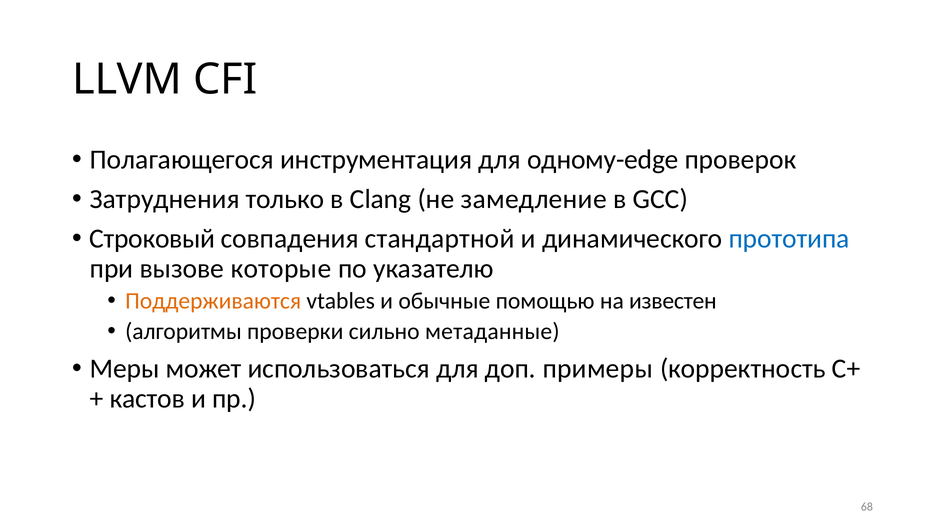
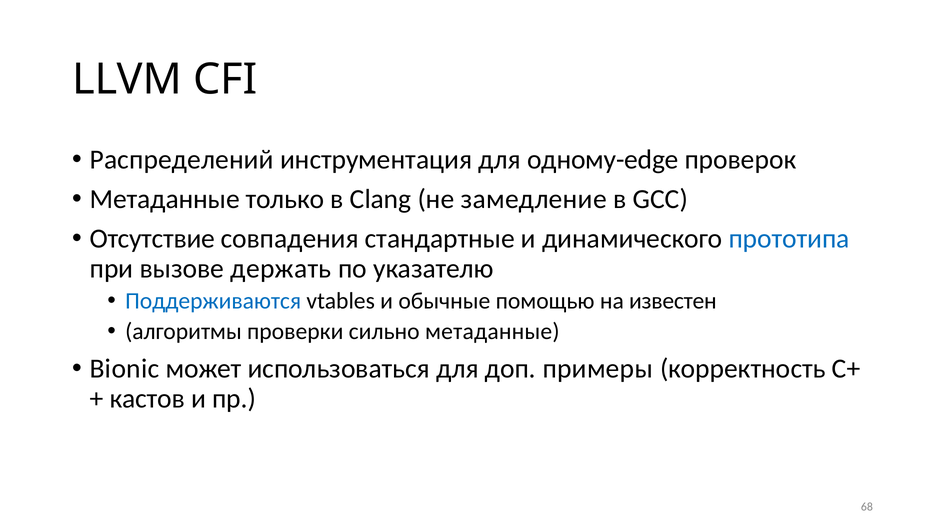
Полагающегося: Полагающегося -> Распределений (182, 160)
Затруднения: Затруднения -> Метаданные (165, 199)
Строковый: Строковый -> Отсутствие (152, 239)
стандартной: стандартной -> стандартные (440, 239)
которые: которые -> держать (281, 269)
Поддерживаются colour: orange -> blue (213, 301)
Меры: Меры -> Bionic (124, 369)
